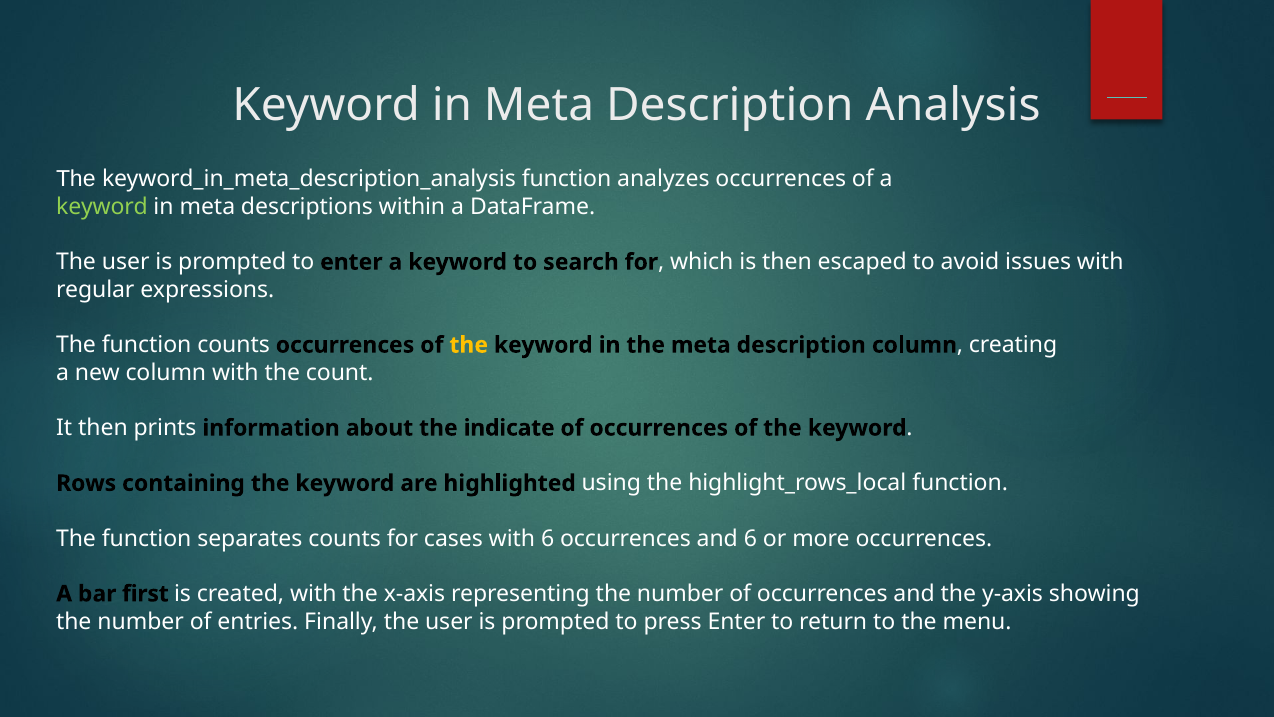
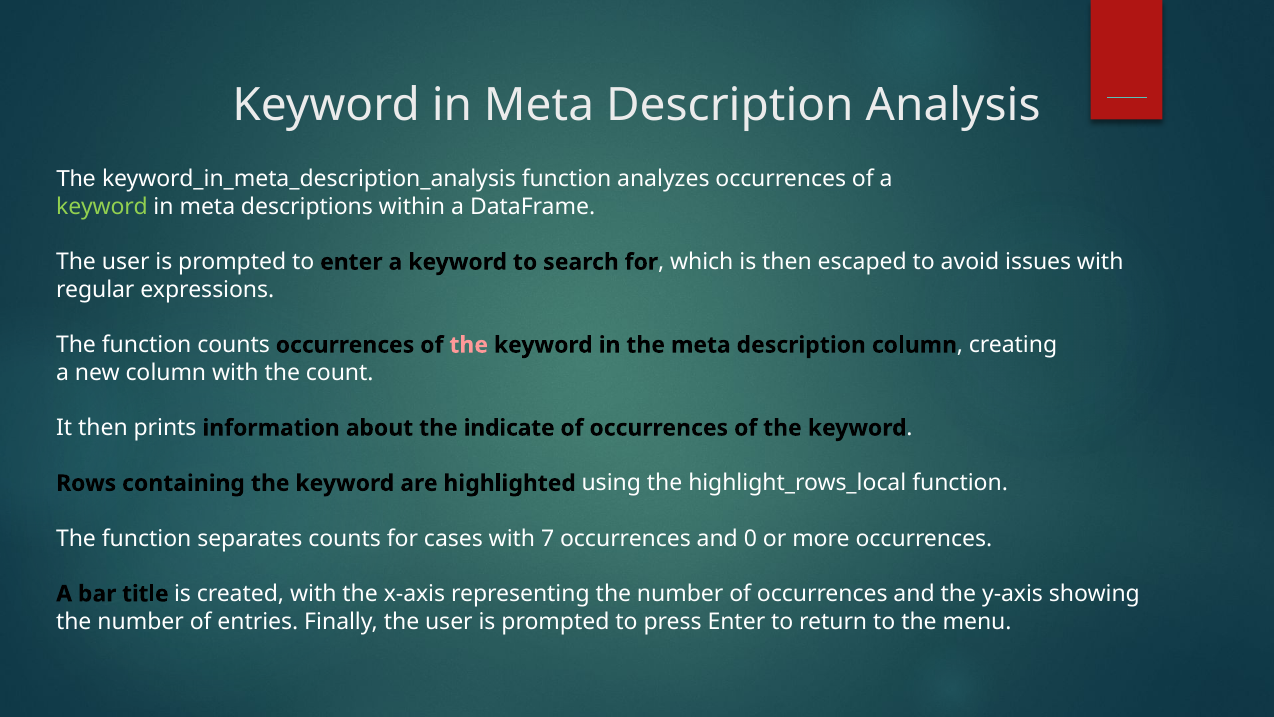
the colour: yellow -> pink (469, 345)
with 6: 6 -> 7 (548, 538)
and 6: 6 -> 0 (750, 538)
first: first -> title (145, 594)
